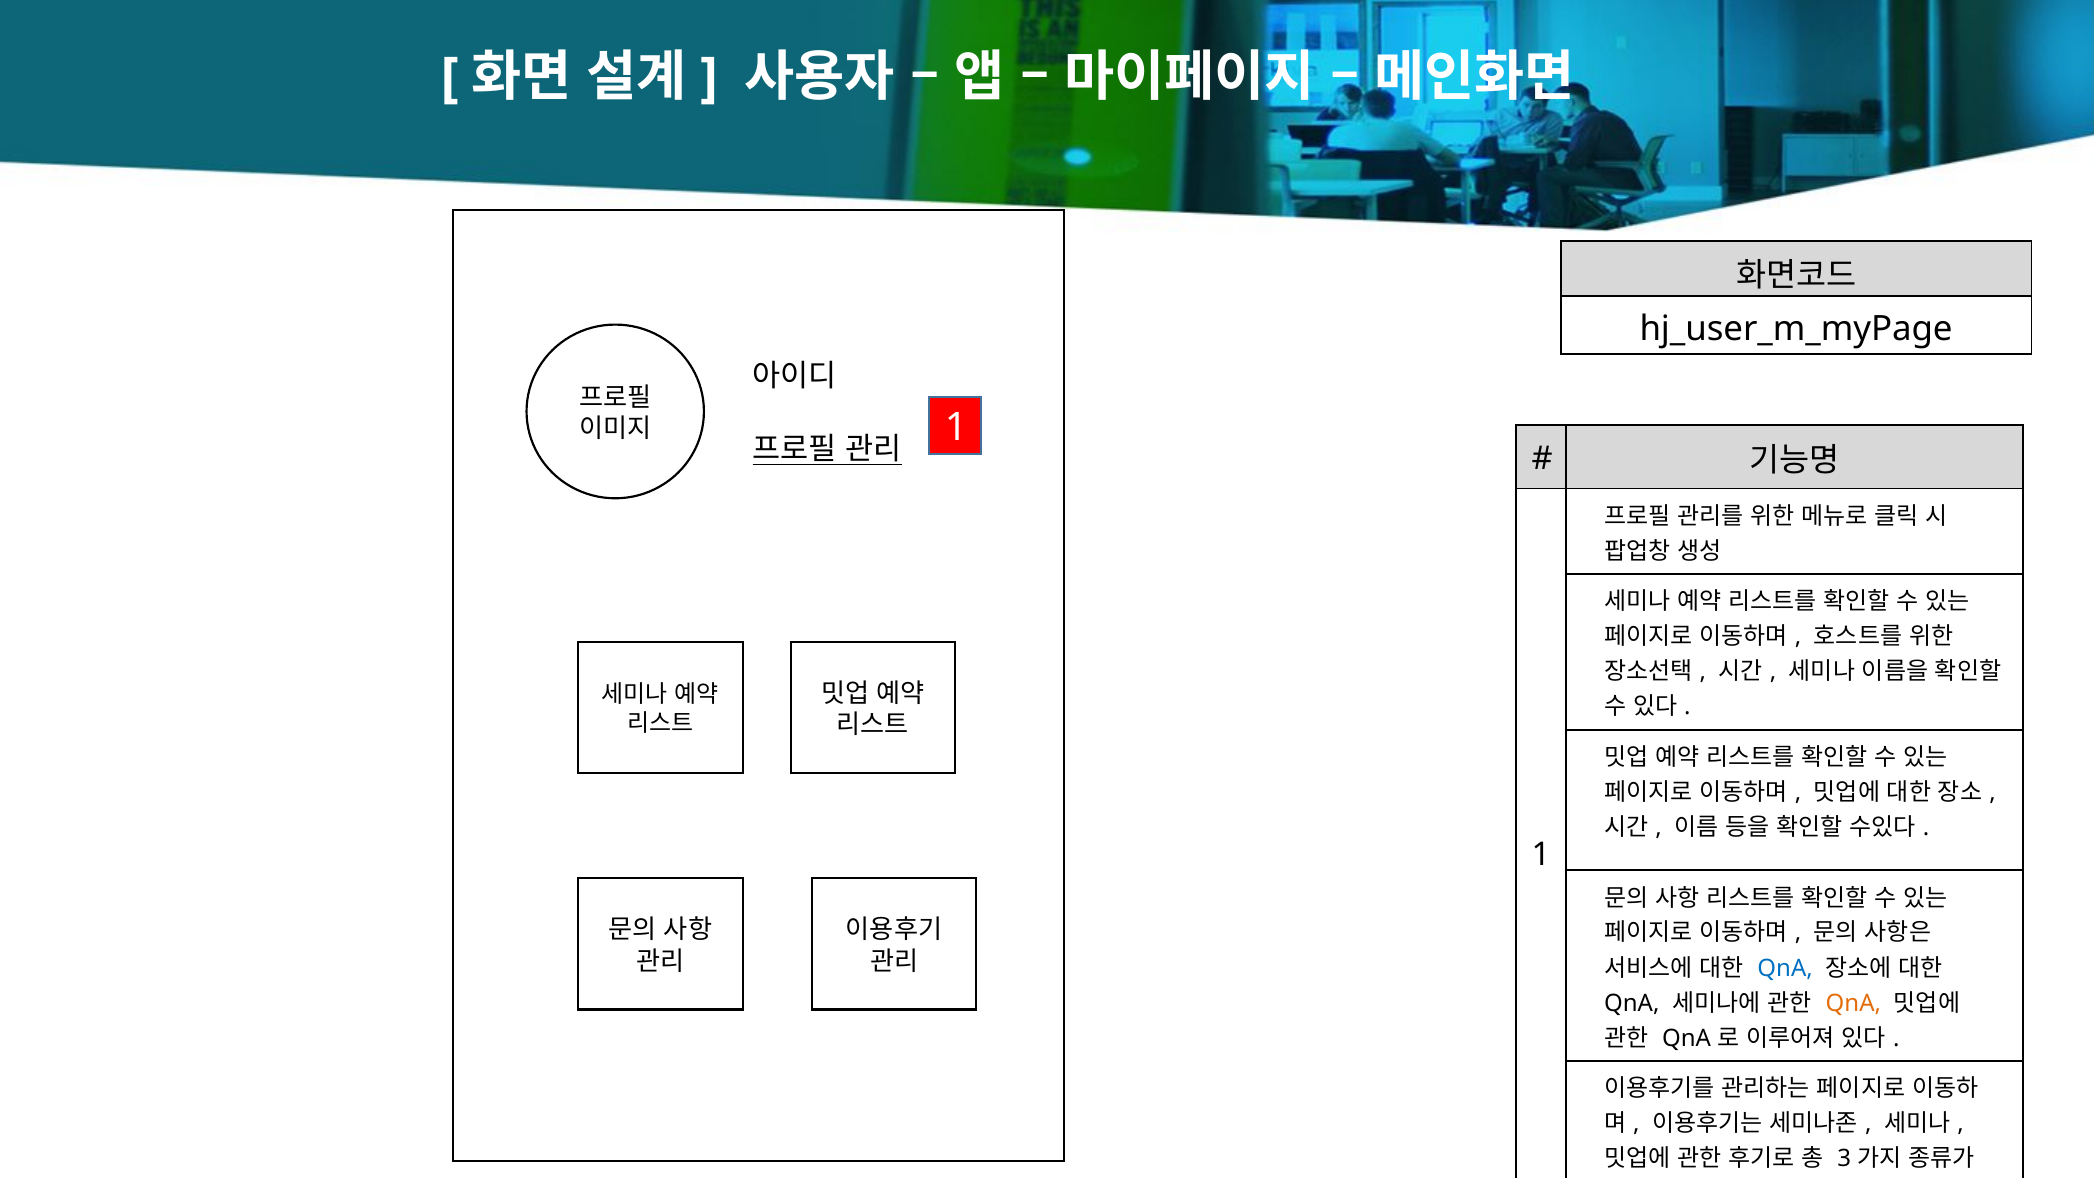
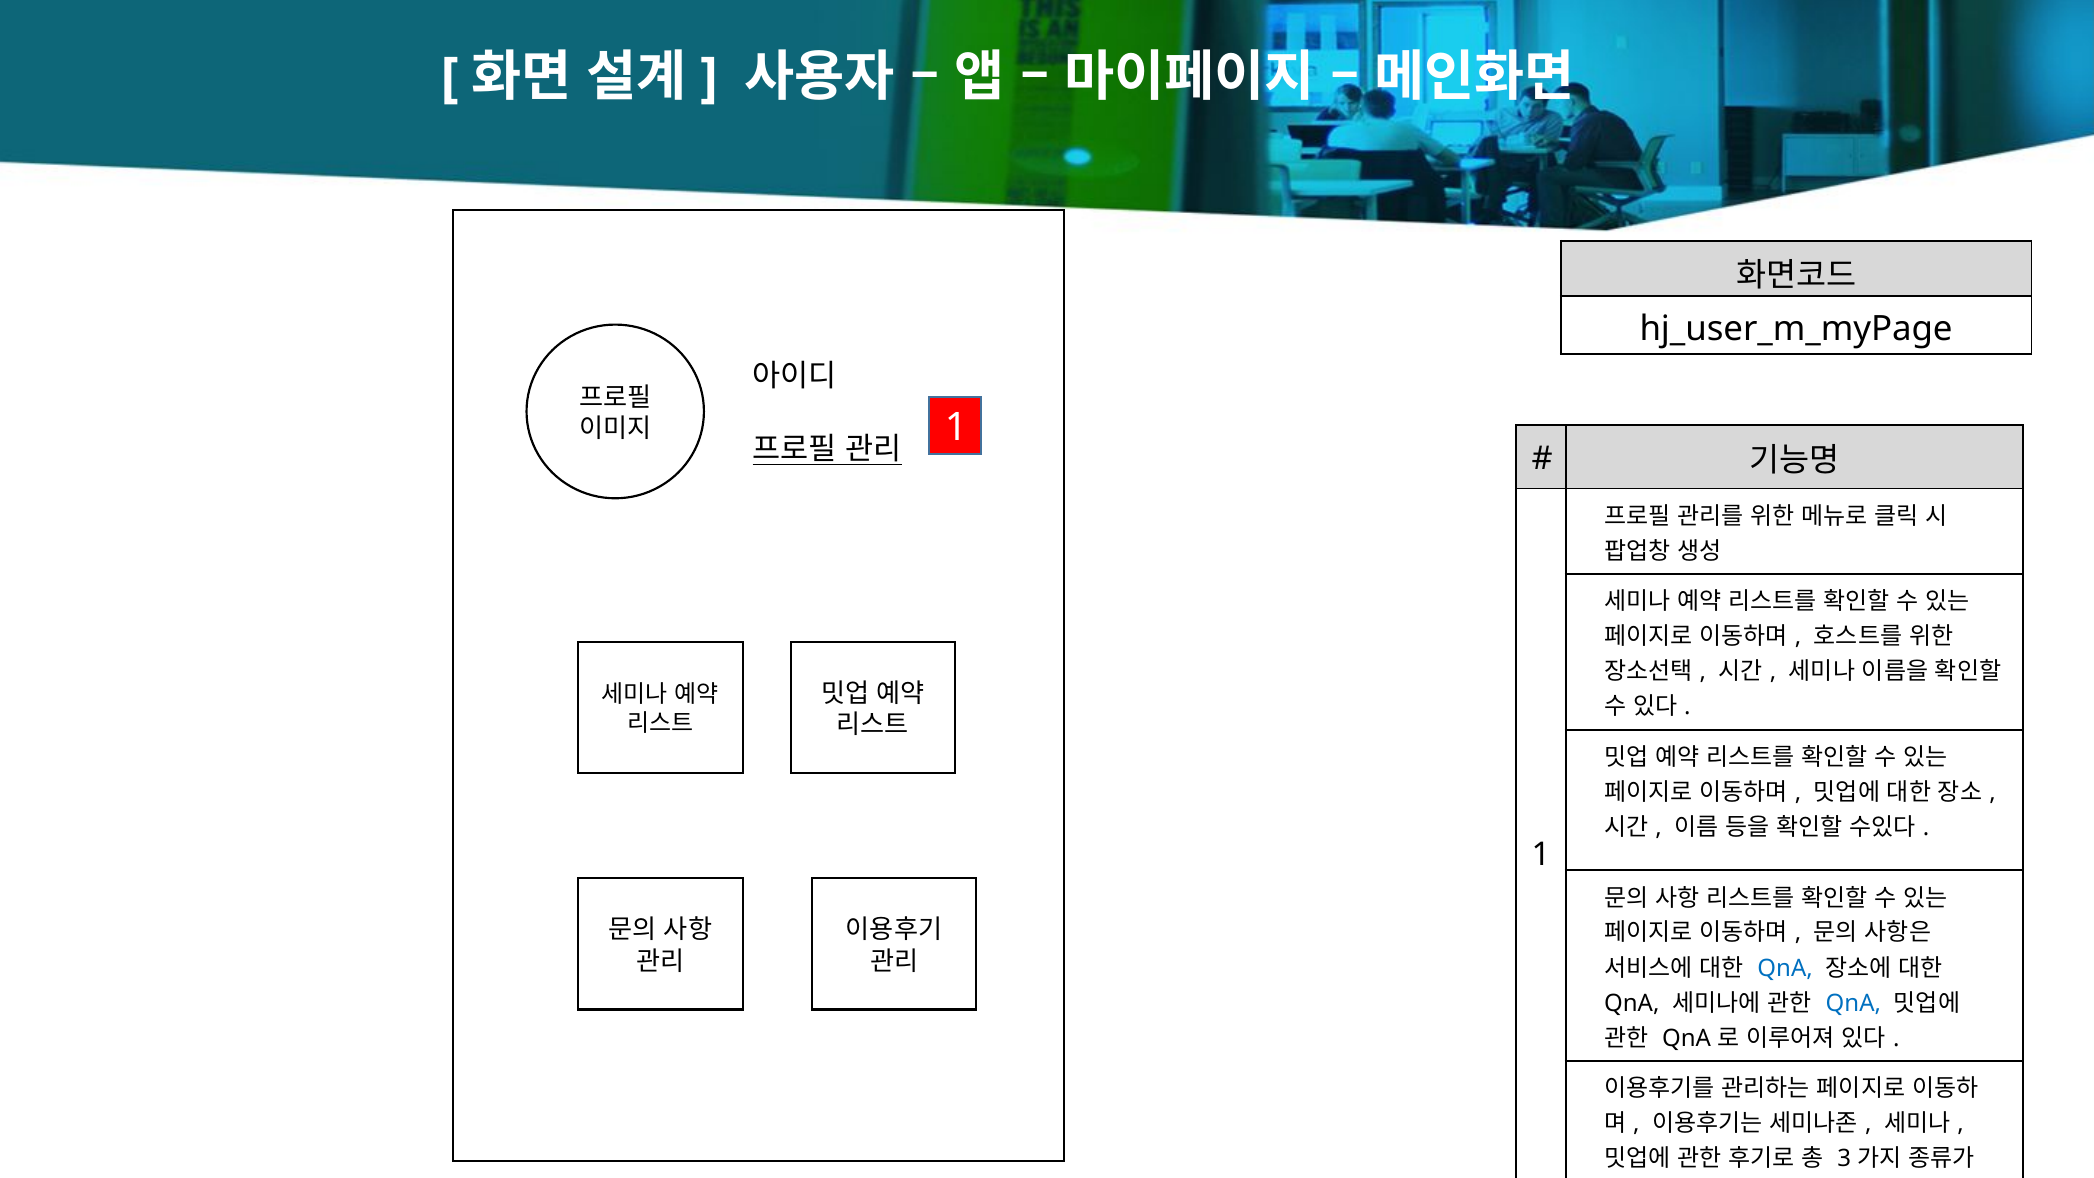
QnA colour: orange -> blue (1853, 1003)
